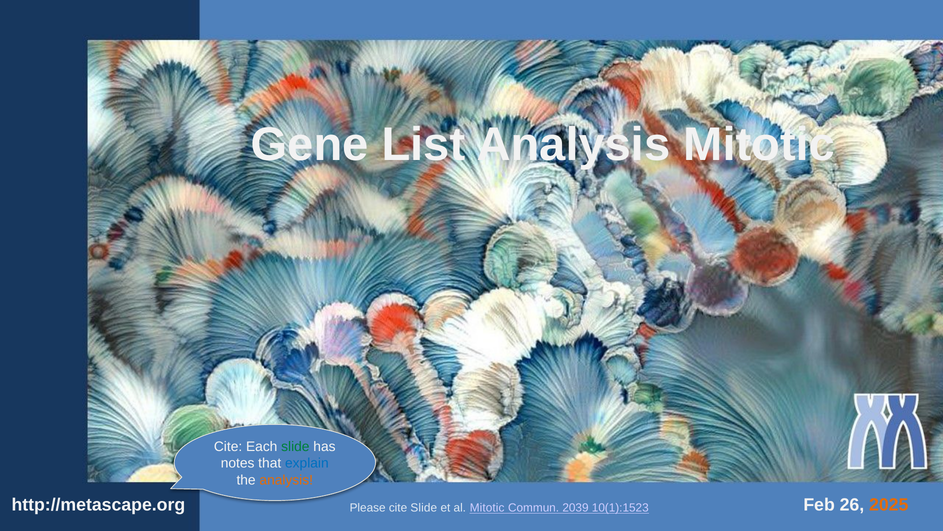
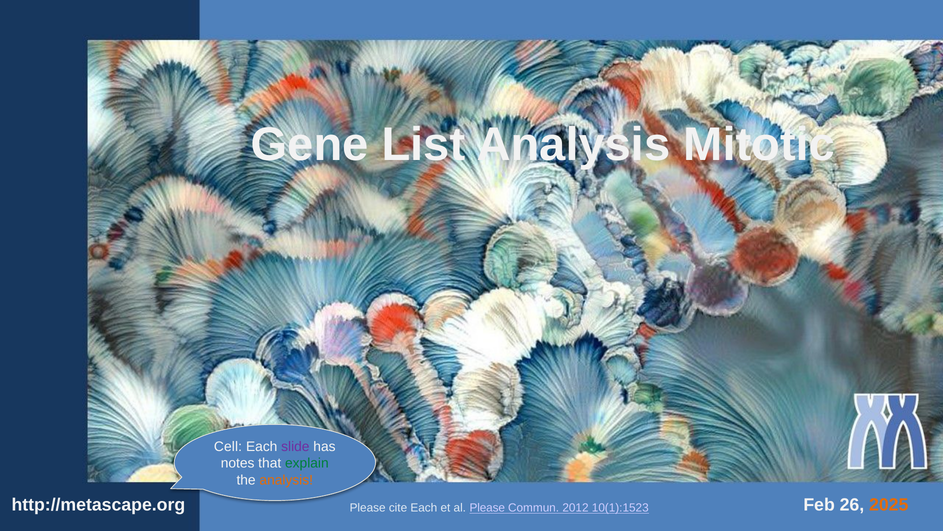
Cite: Cite -> Cell (228, 446)
slide colour: green -> purple (295, 446)
explain colour: blue -> green (307, 463)
cite Slide: Slide -> Each (424, 507)
al Mitotic: Mitotic -> Please (487, 507)
2039: 2039 -> 2012 (575, 507)
